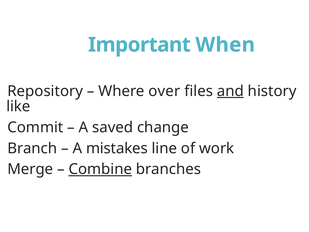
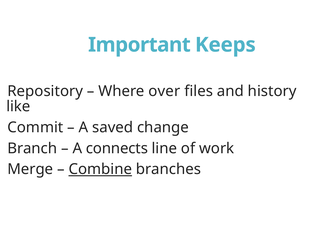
When: When -> Keeps (225, 45)
and underline: present -> none (230, 91)
mistakes: mistakes -> connects (117, 148)
